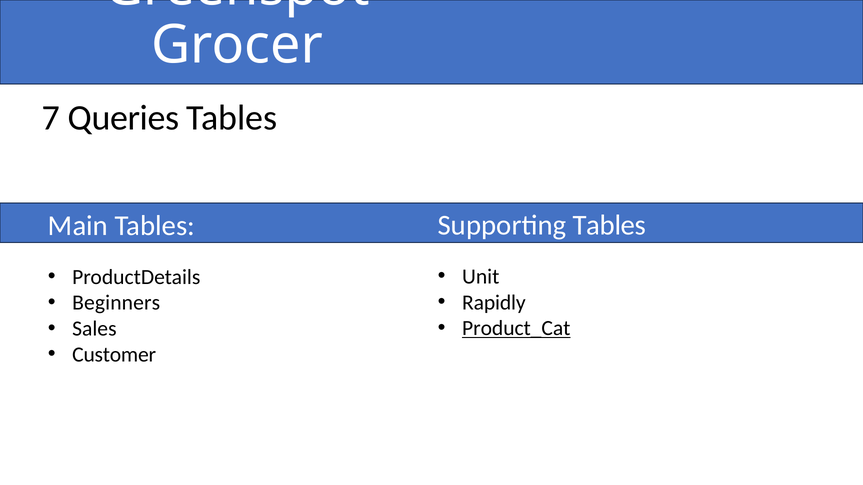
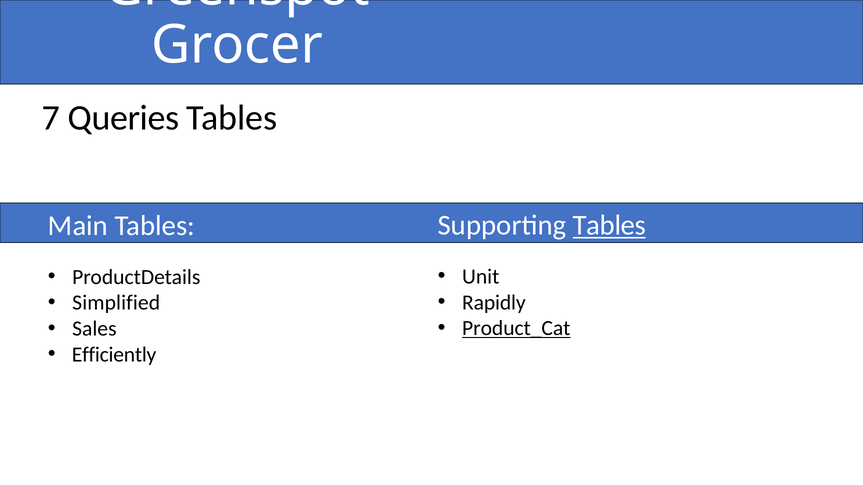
Tables underline: none -> present (609, 226)
Beginners: Beginners -> Simplified (116, 303)
Customer: Customer -> Efficiently (114, 355)
